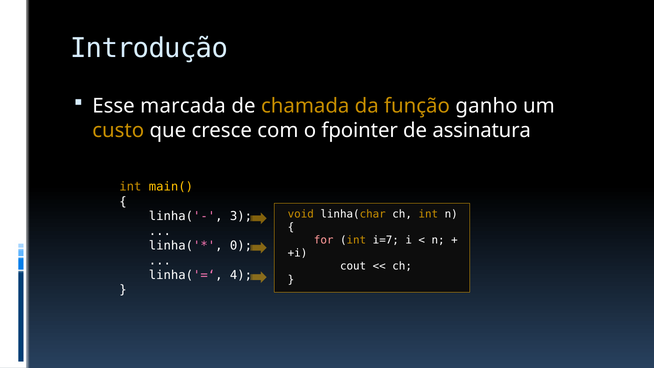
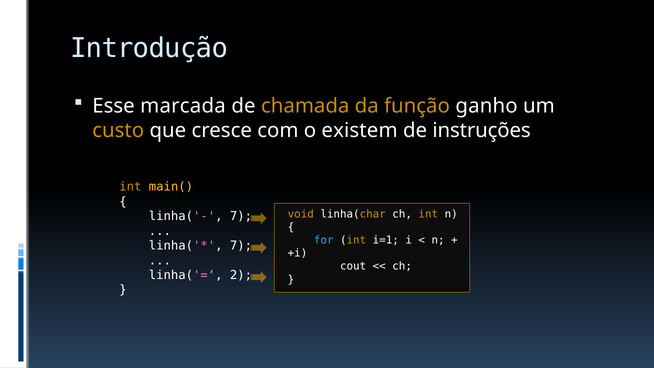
fpointer: fpointer -> existem (360, 130)
assinatura: assinatura -> instruções (482, 130)
linha('- 3: 3 -> 7 (241, 216)
for colour: pink -> light blue (324, 240)
i=7: i=7 -> i=1 (386, 240)
0: 0 -> 7 (241, 246)
4: 4 -> 2 (241, 275)
